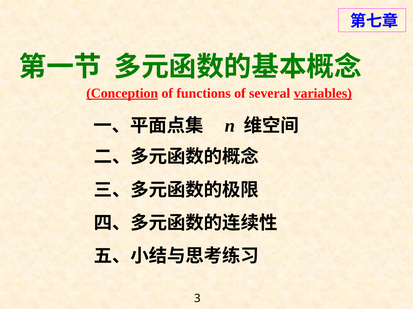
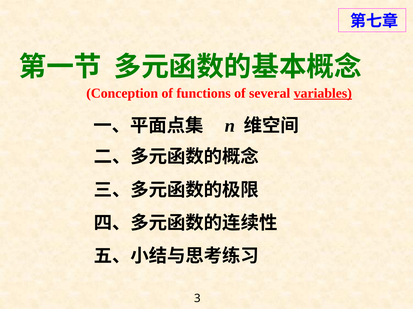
Conception underline: present -> none (122, 93)
